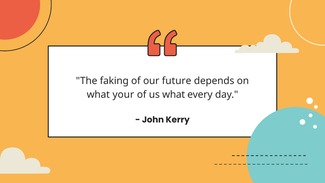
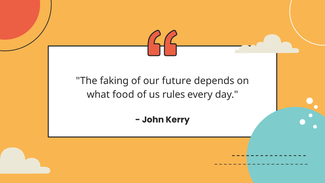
your: your -> food (123, 94)
us what: what -> rules (174, 94)
